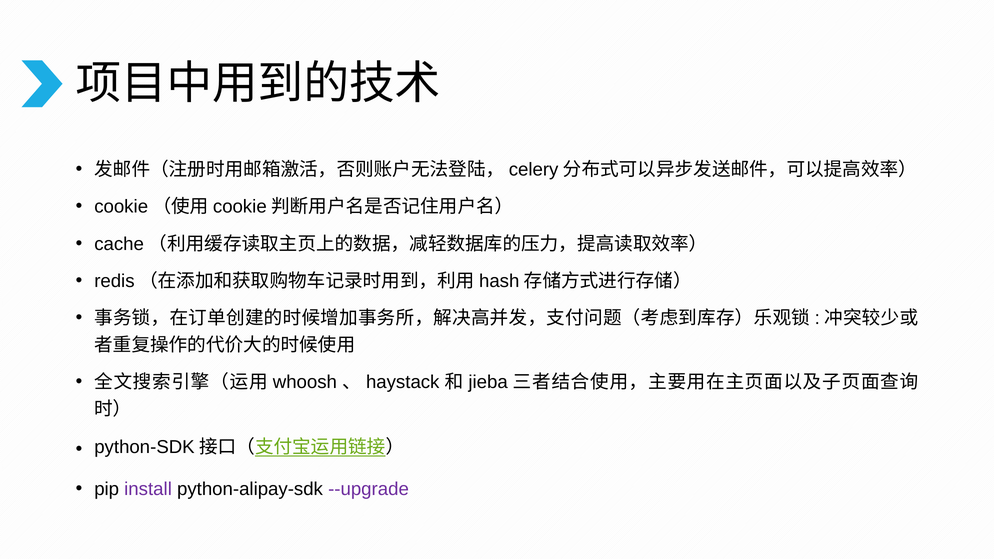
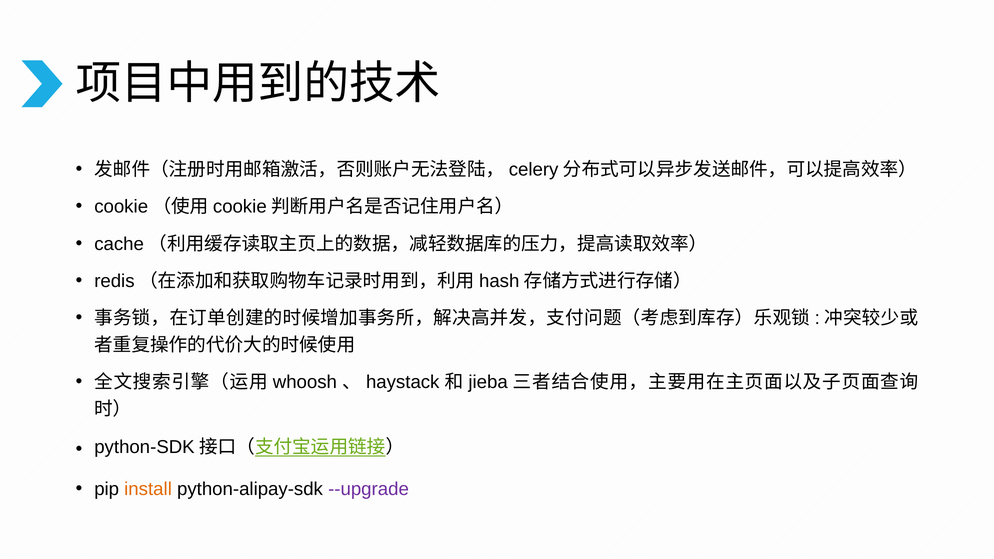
install colour: purple -> orange (148, 489)
